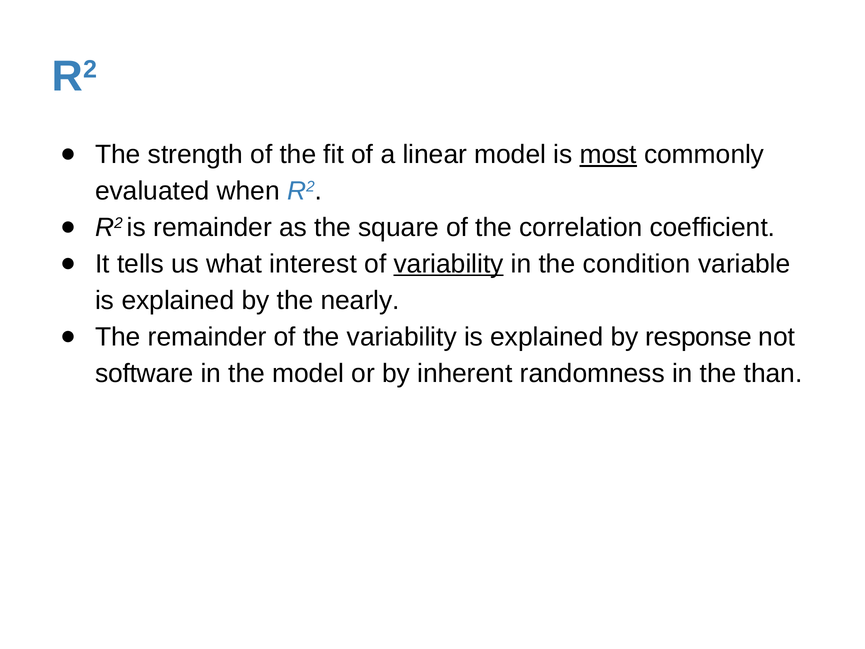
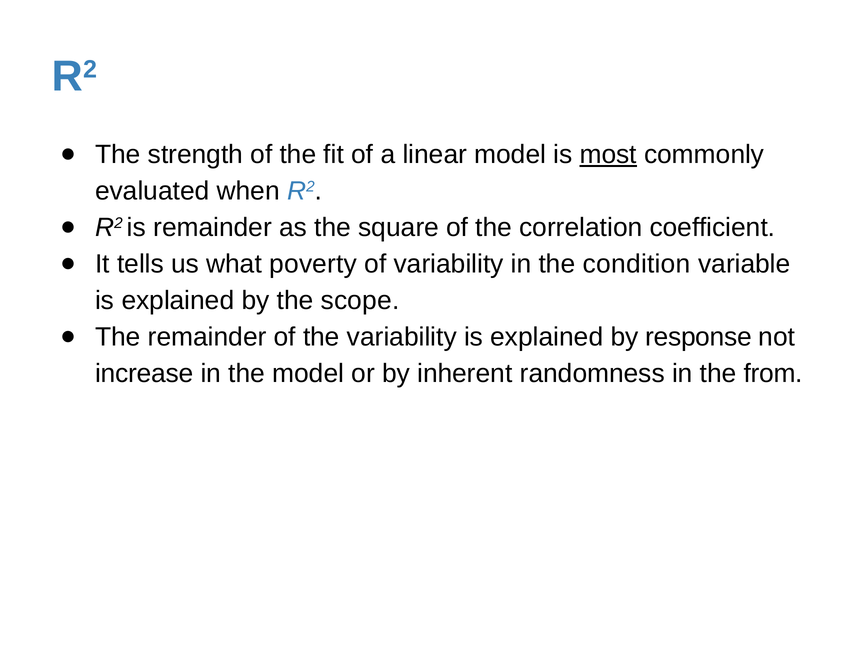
interest: interest -> poverty (313, 264)
variability underline: present -> none (449, 264)
nearly: nearly -> scope (360, 300)
software: software -> increase (144, 373)
than: than -> from (773, 373)
